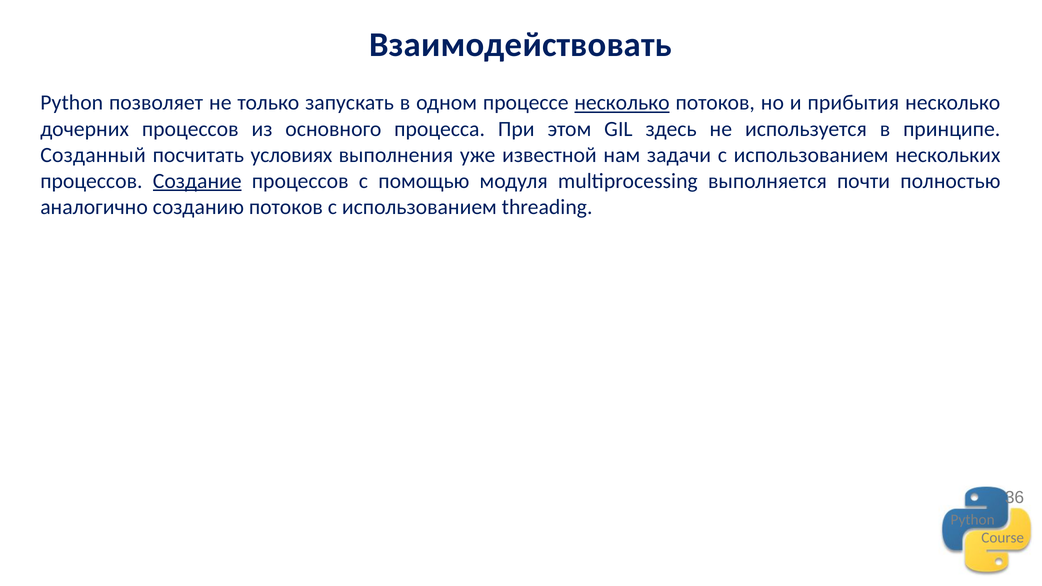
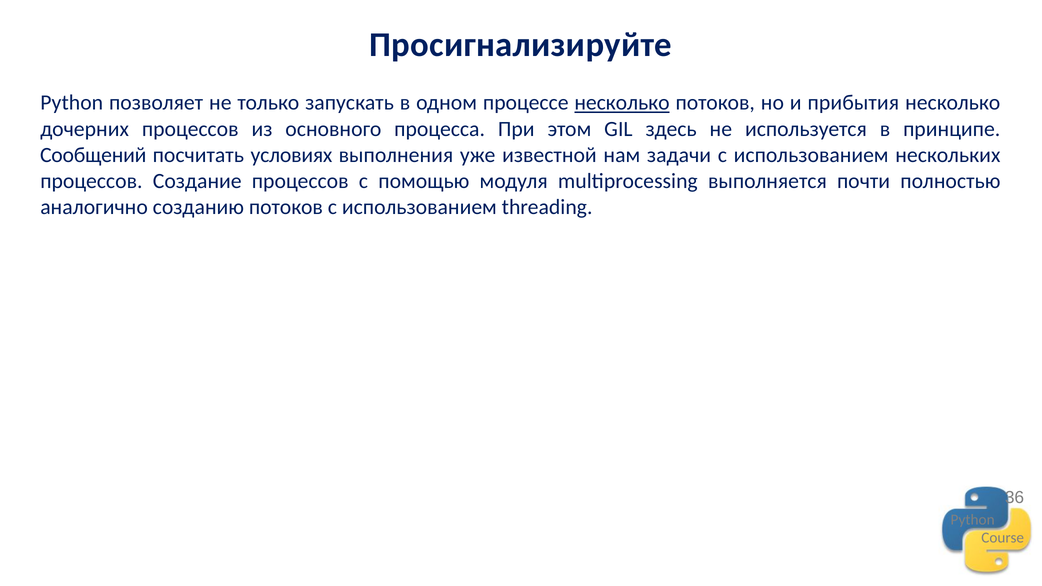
Взаимодействовать: Взаимодействовать -> Просигнализируйте (521, 45)
Созданный: Созданный -> Сообщений (93, 155)
Создание underline: present -> none (197, 181)
